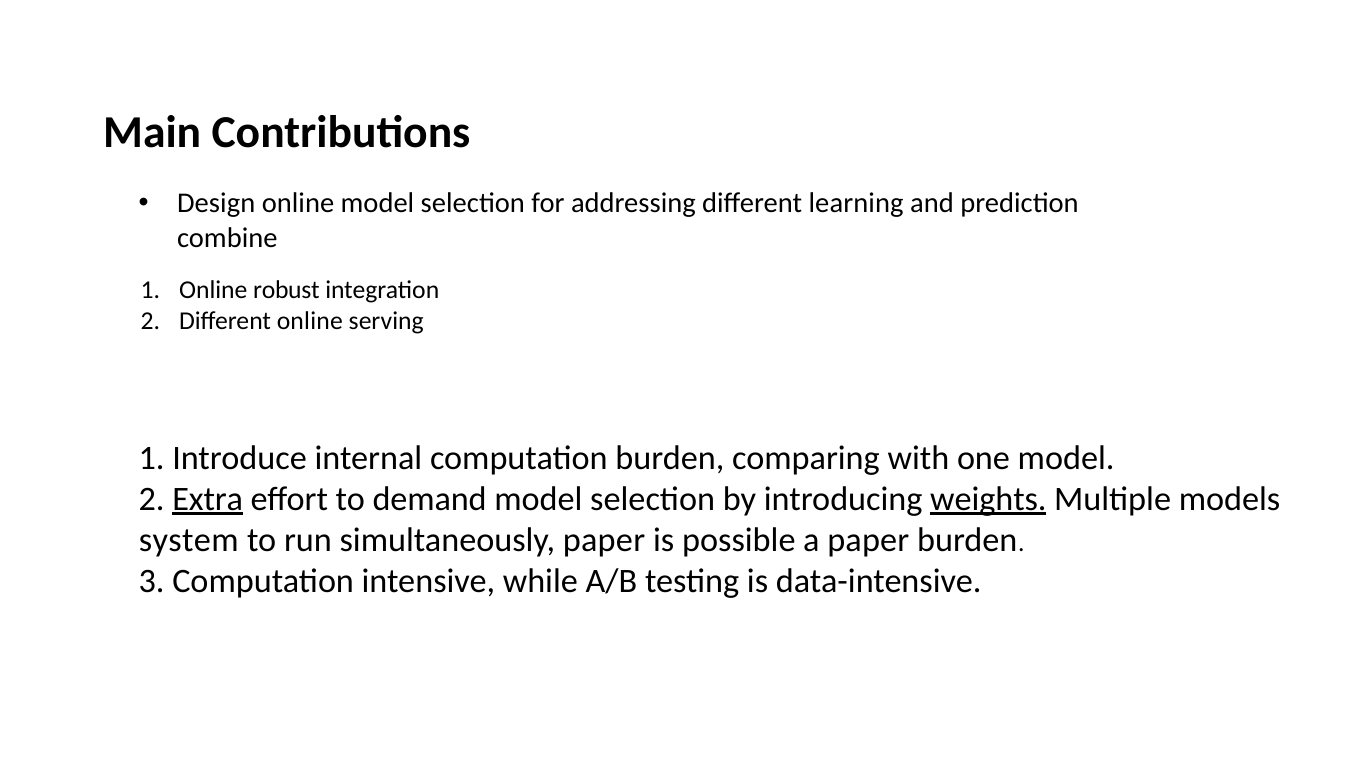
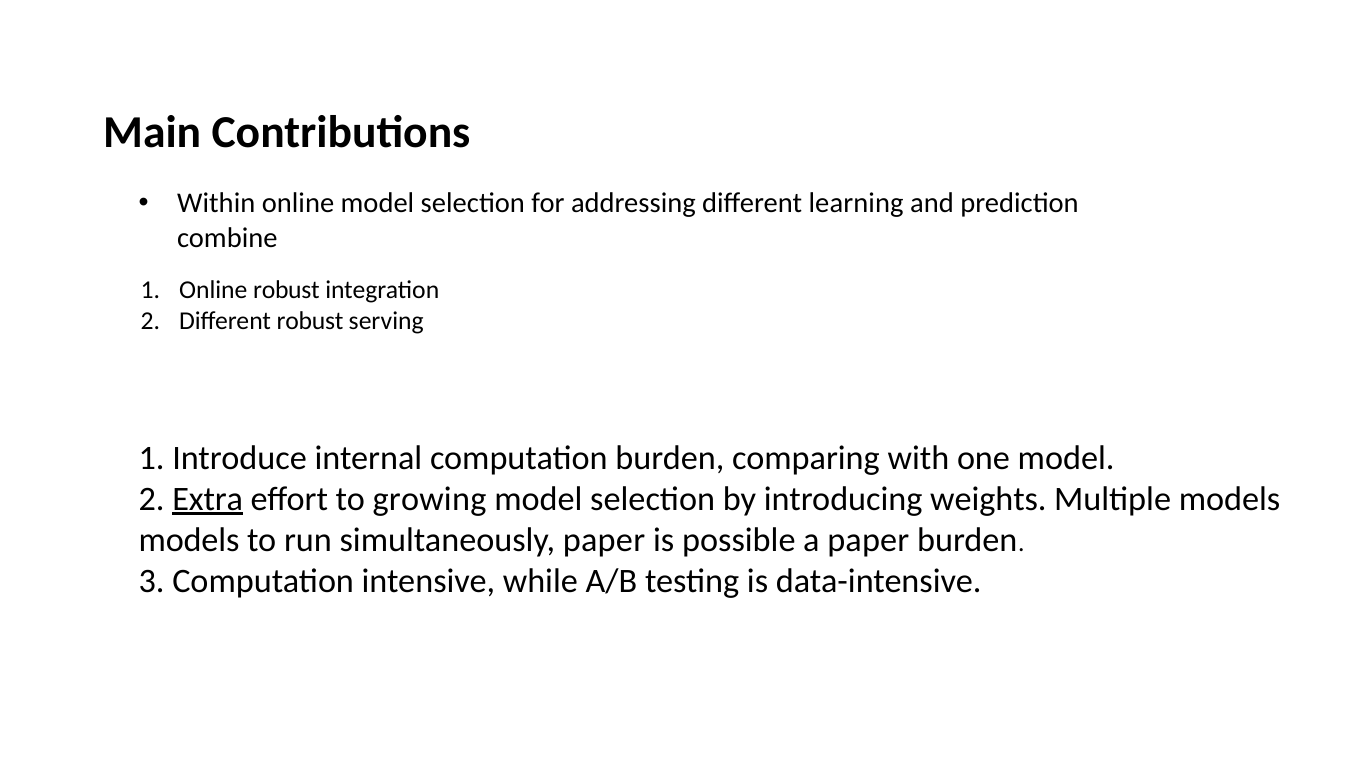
Design: Design -> Within (216, 204)
Different online: online -> robust (310, 321)
demand: demand -> growing (429, 499)
weights underline: present -> none (988, 499)
system: system -> models (189, 540)
